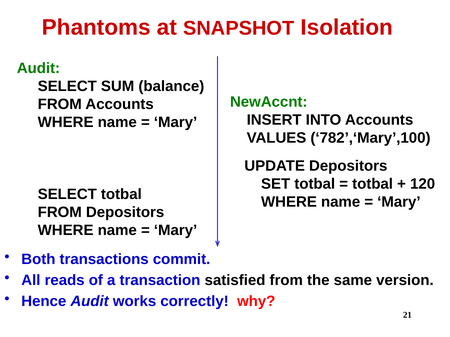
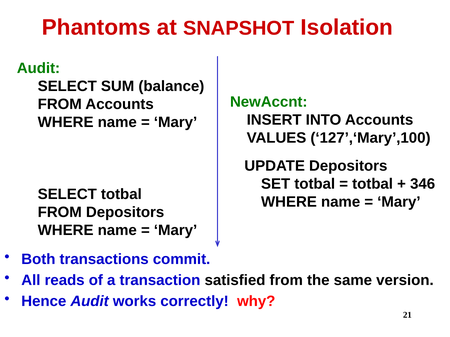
782’,‘Mary’,100: 782’,‘Mary’,100 -> 127’,‘Mary’,100 (371, 138)
120: 120 -> 346 (423, 184)
